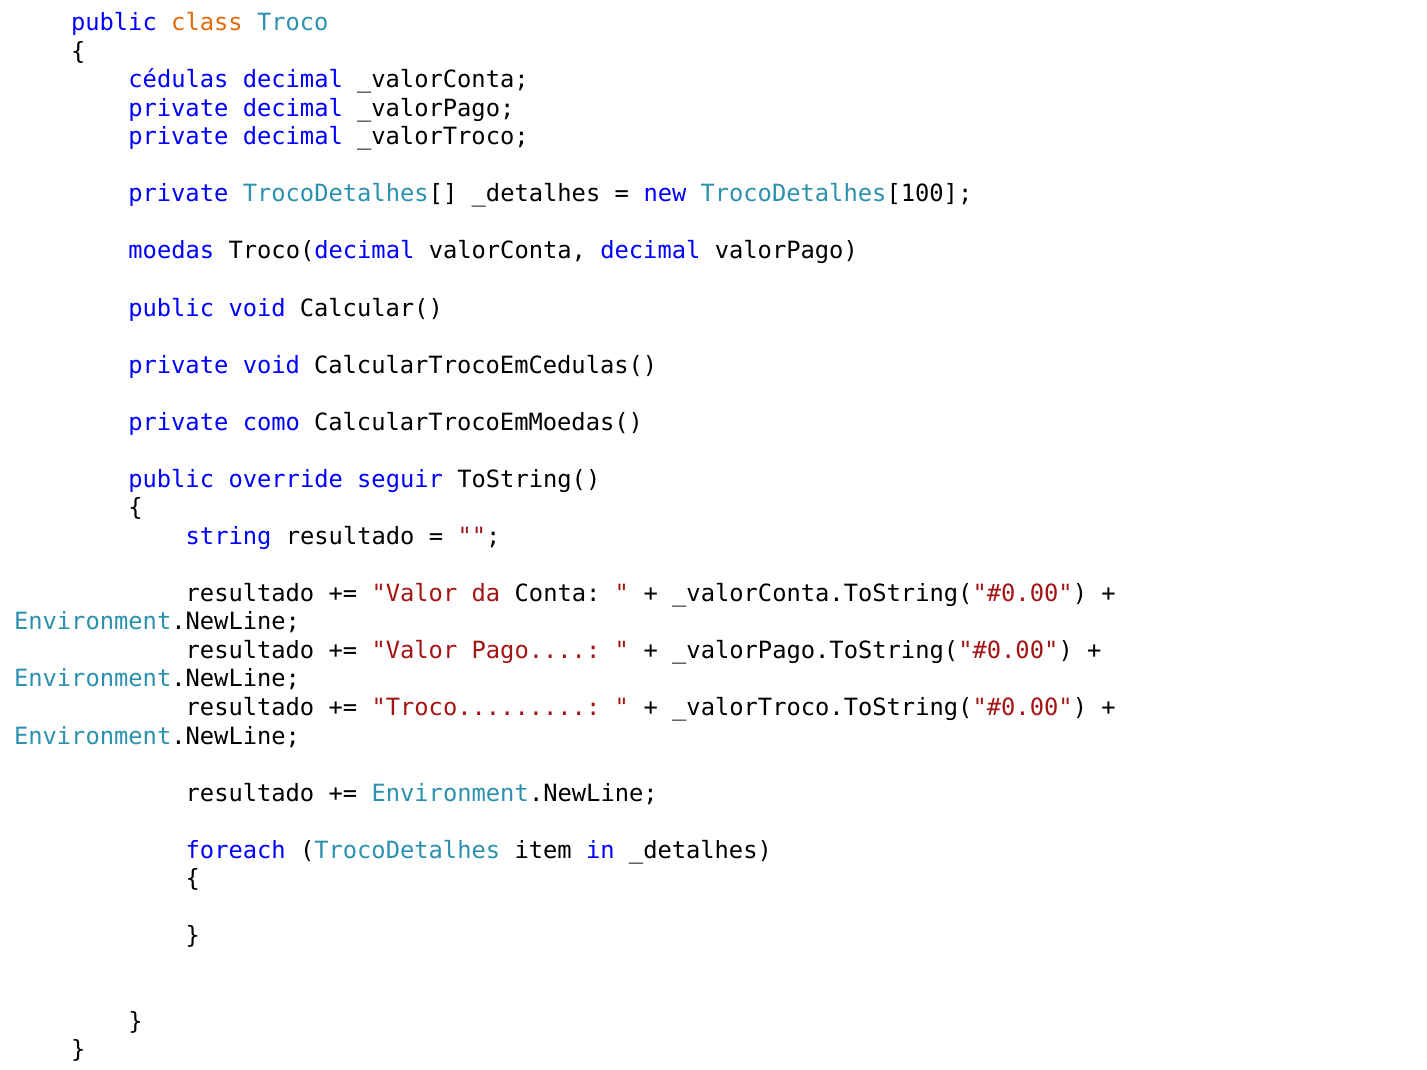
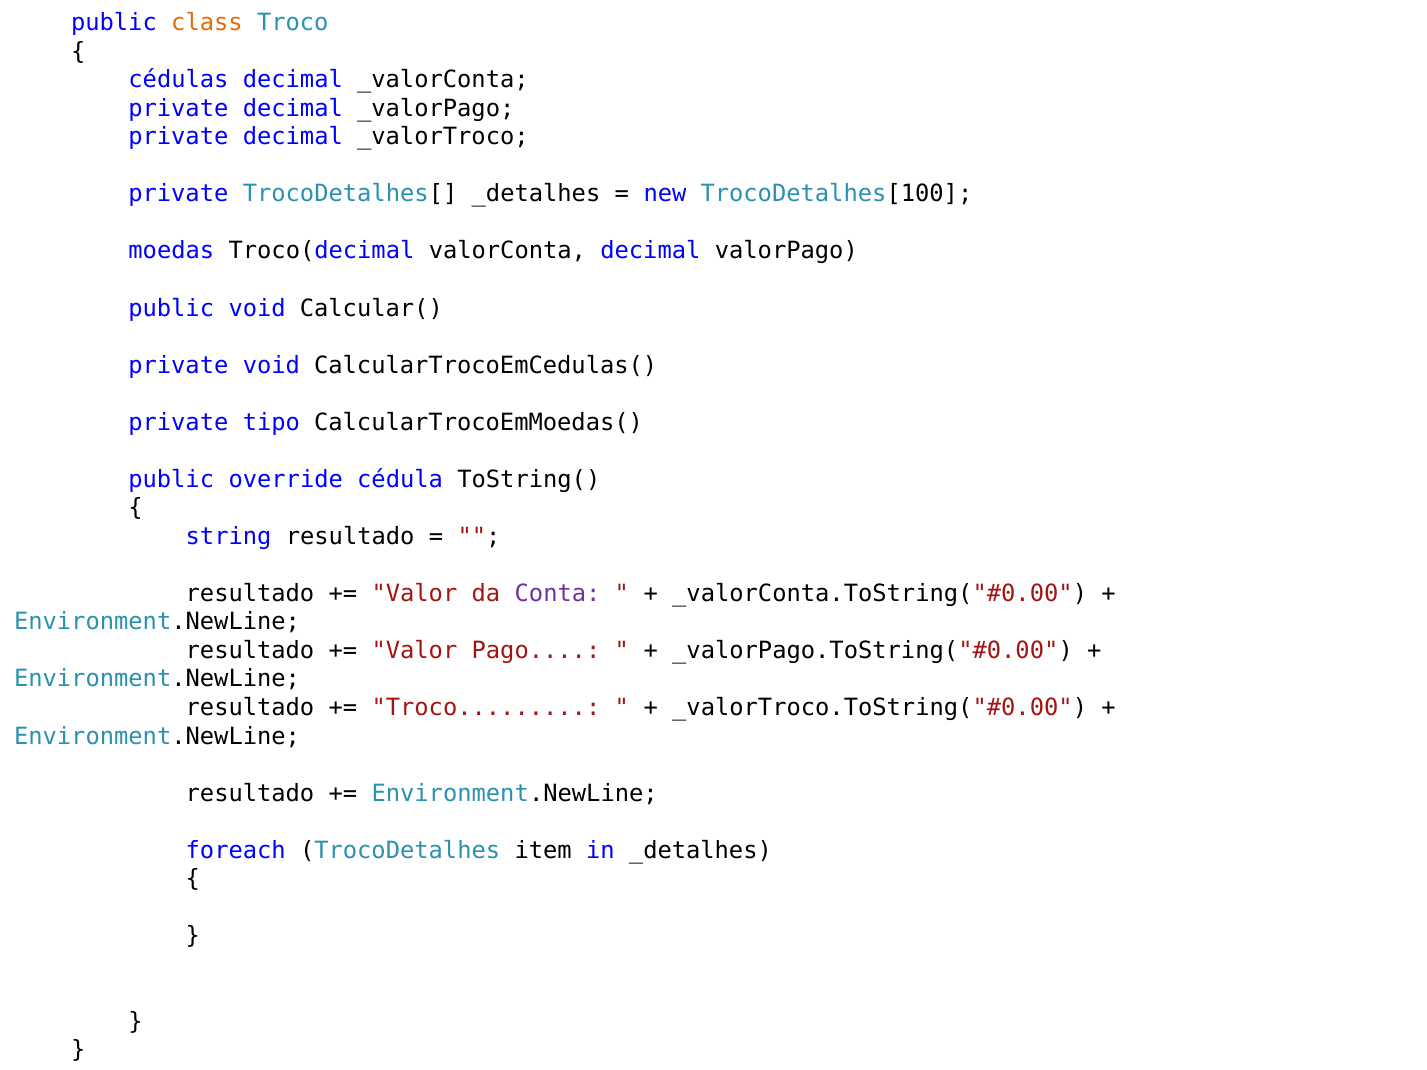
como: como -> tipo (271, 422)
seguir: seguir -> cédula (400, 480)
Conta colour: black -> purple (558, 594)
